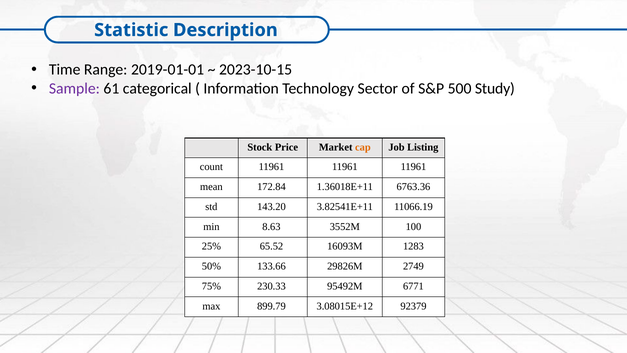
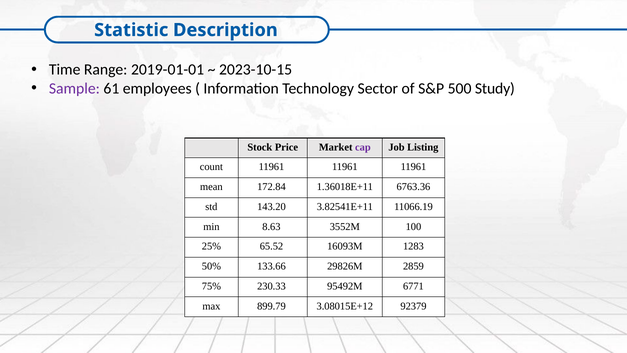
categorical: categorical -> employees (157, 89)
cap colour: orange -> purple (363, 147)
2749: 2749 -> 2859 (413, 266)
